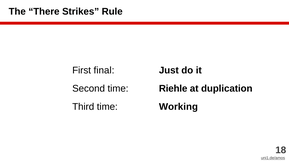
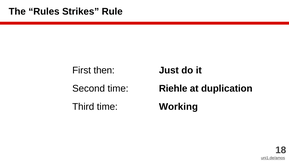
There: There -> Rules (44, 12)
final: final -> then (104, 70)
